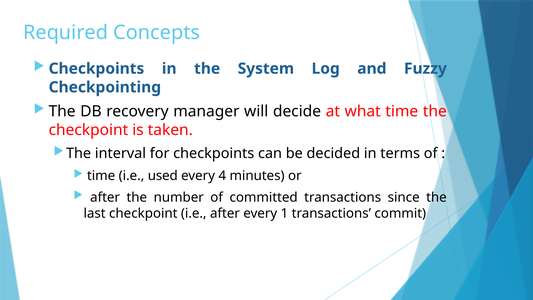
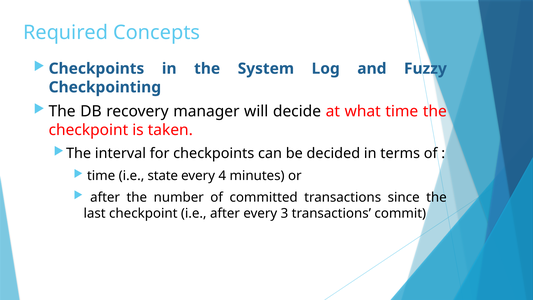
used: used -> state (163, 176)
1: 1 -> 3 (284, 213)
